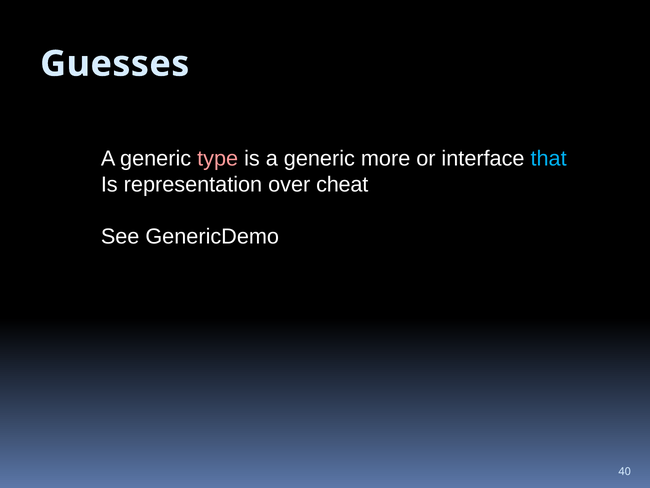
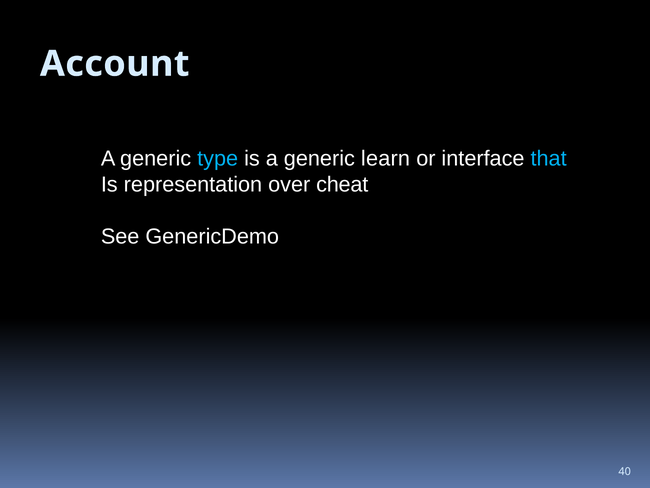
Guesses: Guesses -> Account (115, 64)
type colour: pink -> light blue (218, 159)
more: more -> learn (386, 159)
